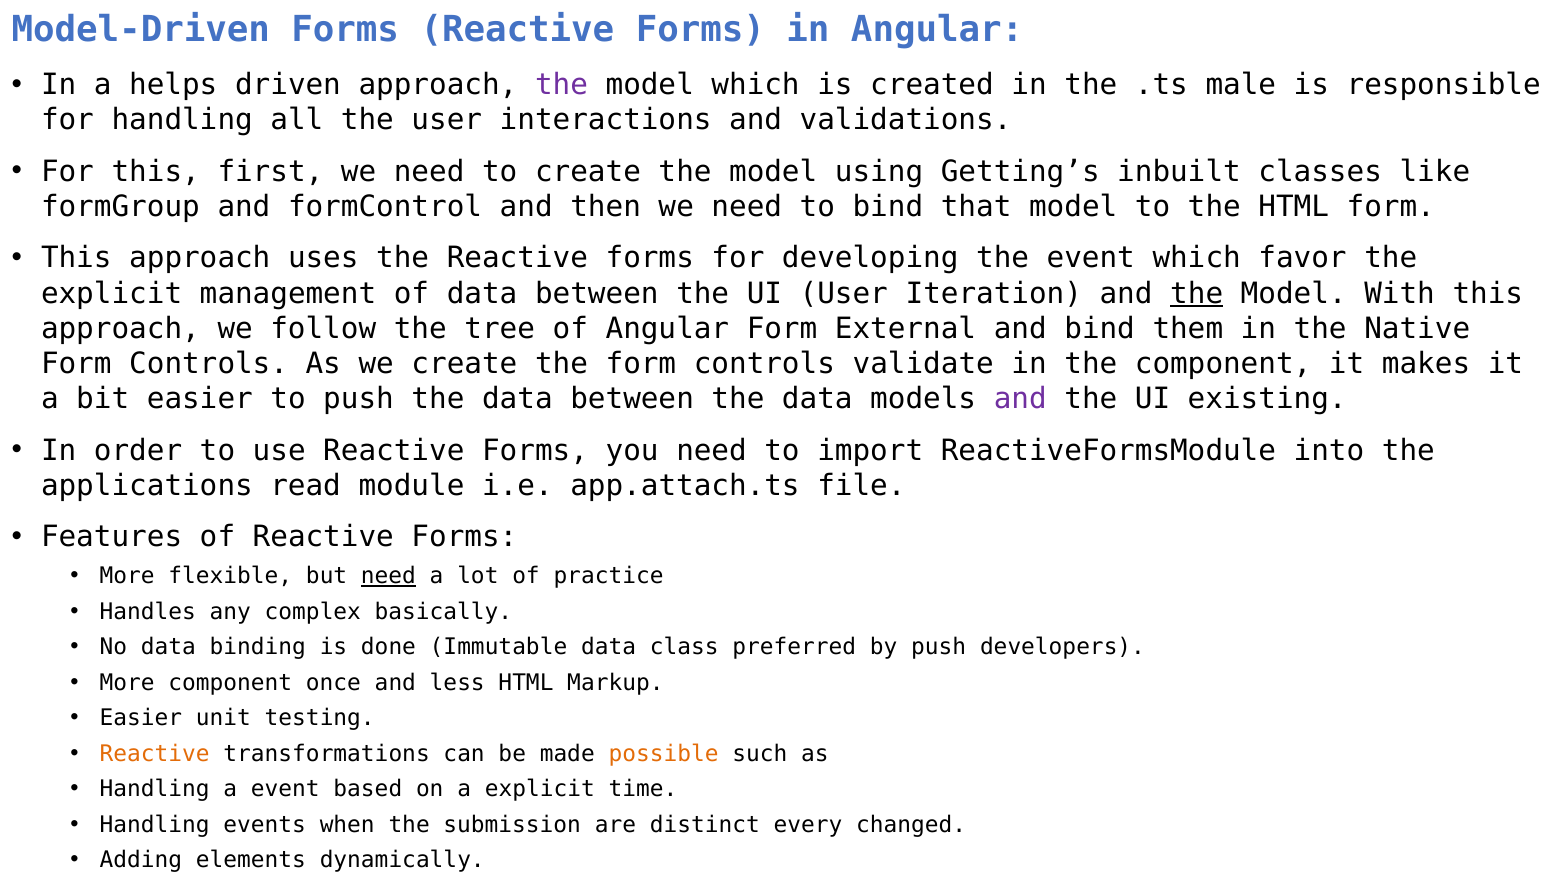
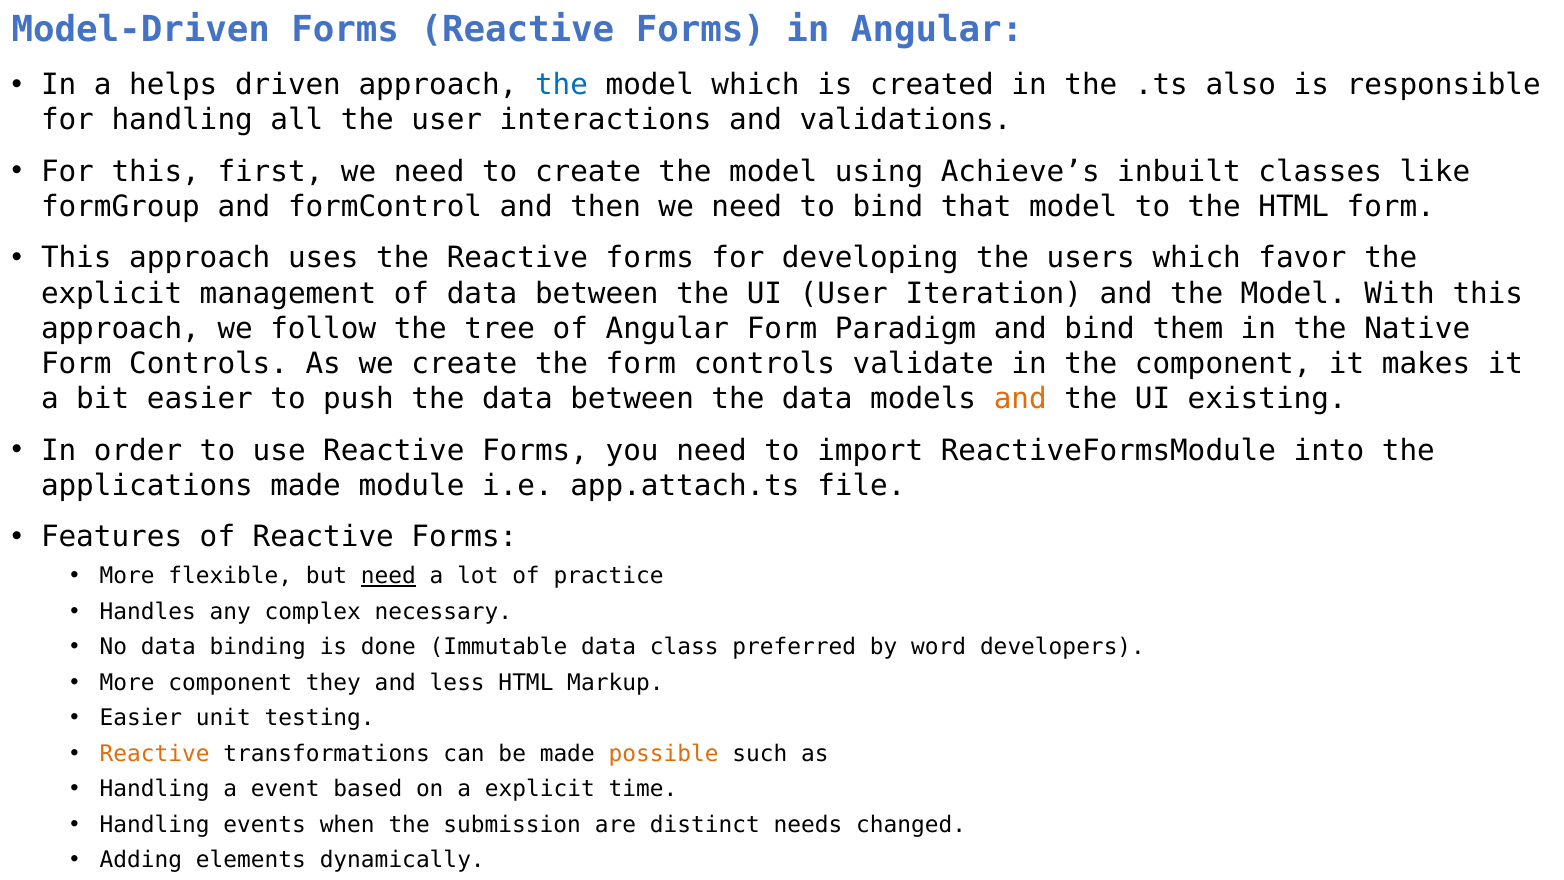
the colour: purple -> blue (561, 85)
male: male -> also (1241, 85)
Getting’s: Getting’s -> Achieve’s (1020, 171)
the event: event -> users (1091, 258)
the underline: present -> none (1197, 293)
External: External -> Paradigm (905, 329)
and colour: purple -> orange (1020, 399)
applications read: read -> made (306, 486)
basically: basically -> necessary (443, 612)
by push: push -> word (939, 647)
once: once -> they (333, 683)
every: every -> needs (808, 825)
